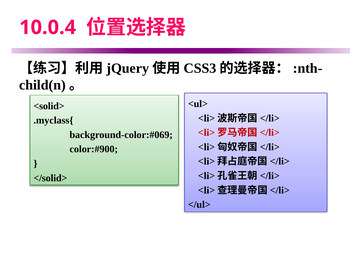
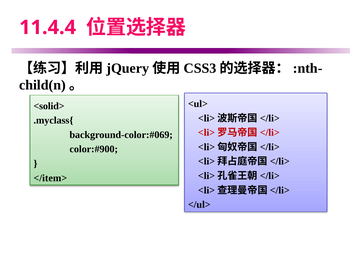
10.0.4: 10.0.4 -> 11.4.4 (48, 27)
</solid>: </solid> -> </item> (50, 178)
